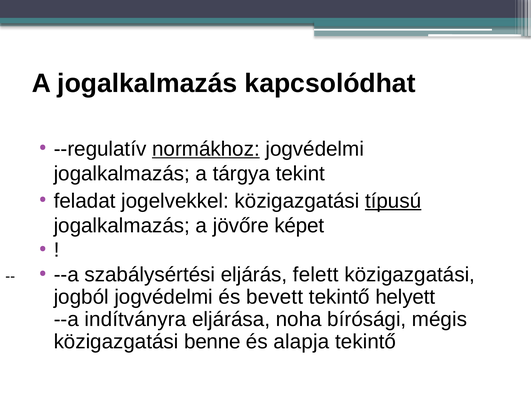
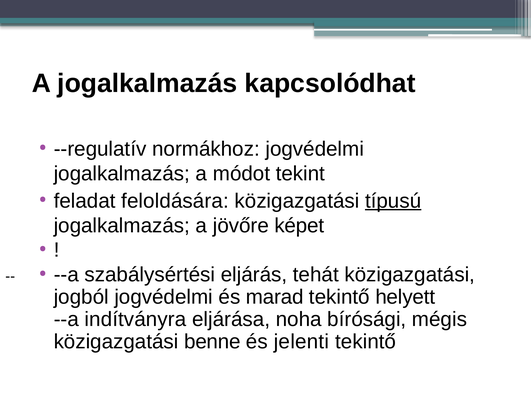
normákhoz underline: present -> none (206, 149)
tárgya: tárgya -> módot (241, 173)
jogelvekkel: jogelvekkel -> feloldására (175, 201)
felett: felett -> tehát (316, 274)
bevett: bevett -> marad (275, 296)
alapja: alapja -> jelenti (301, 341)
